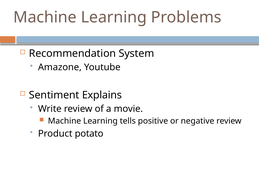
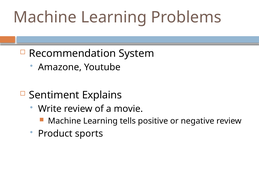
potato: potato -> sports (89, 134)
